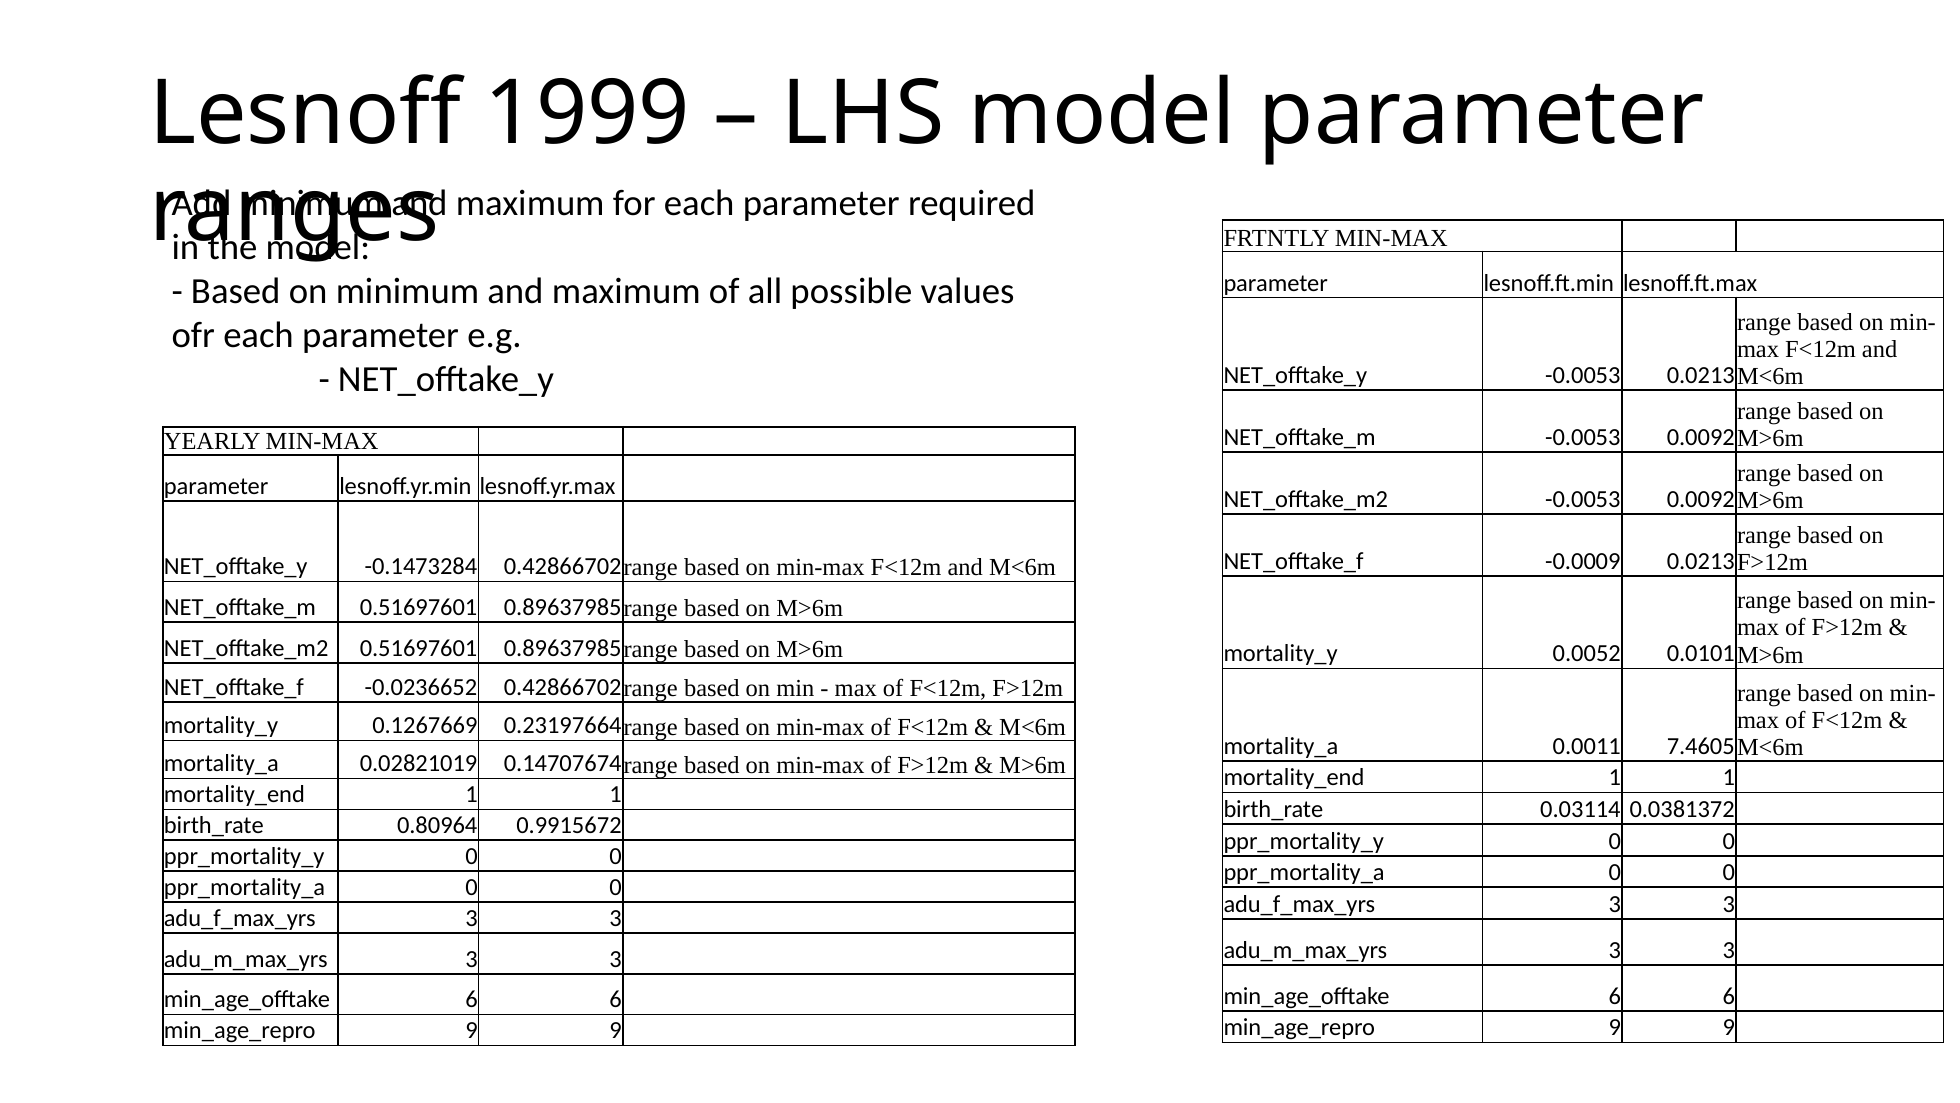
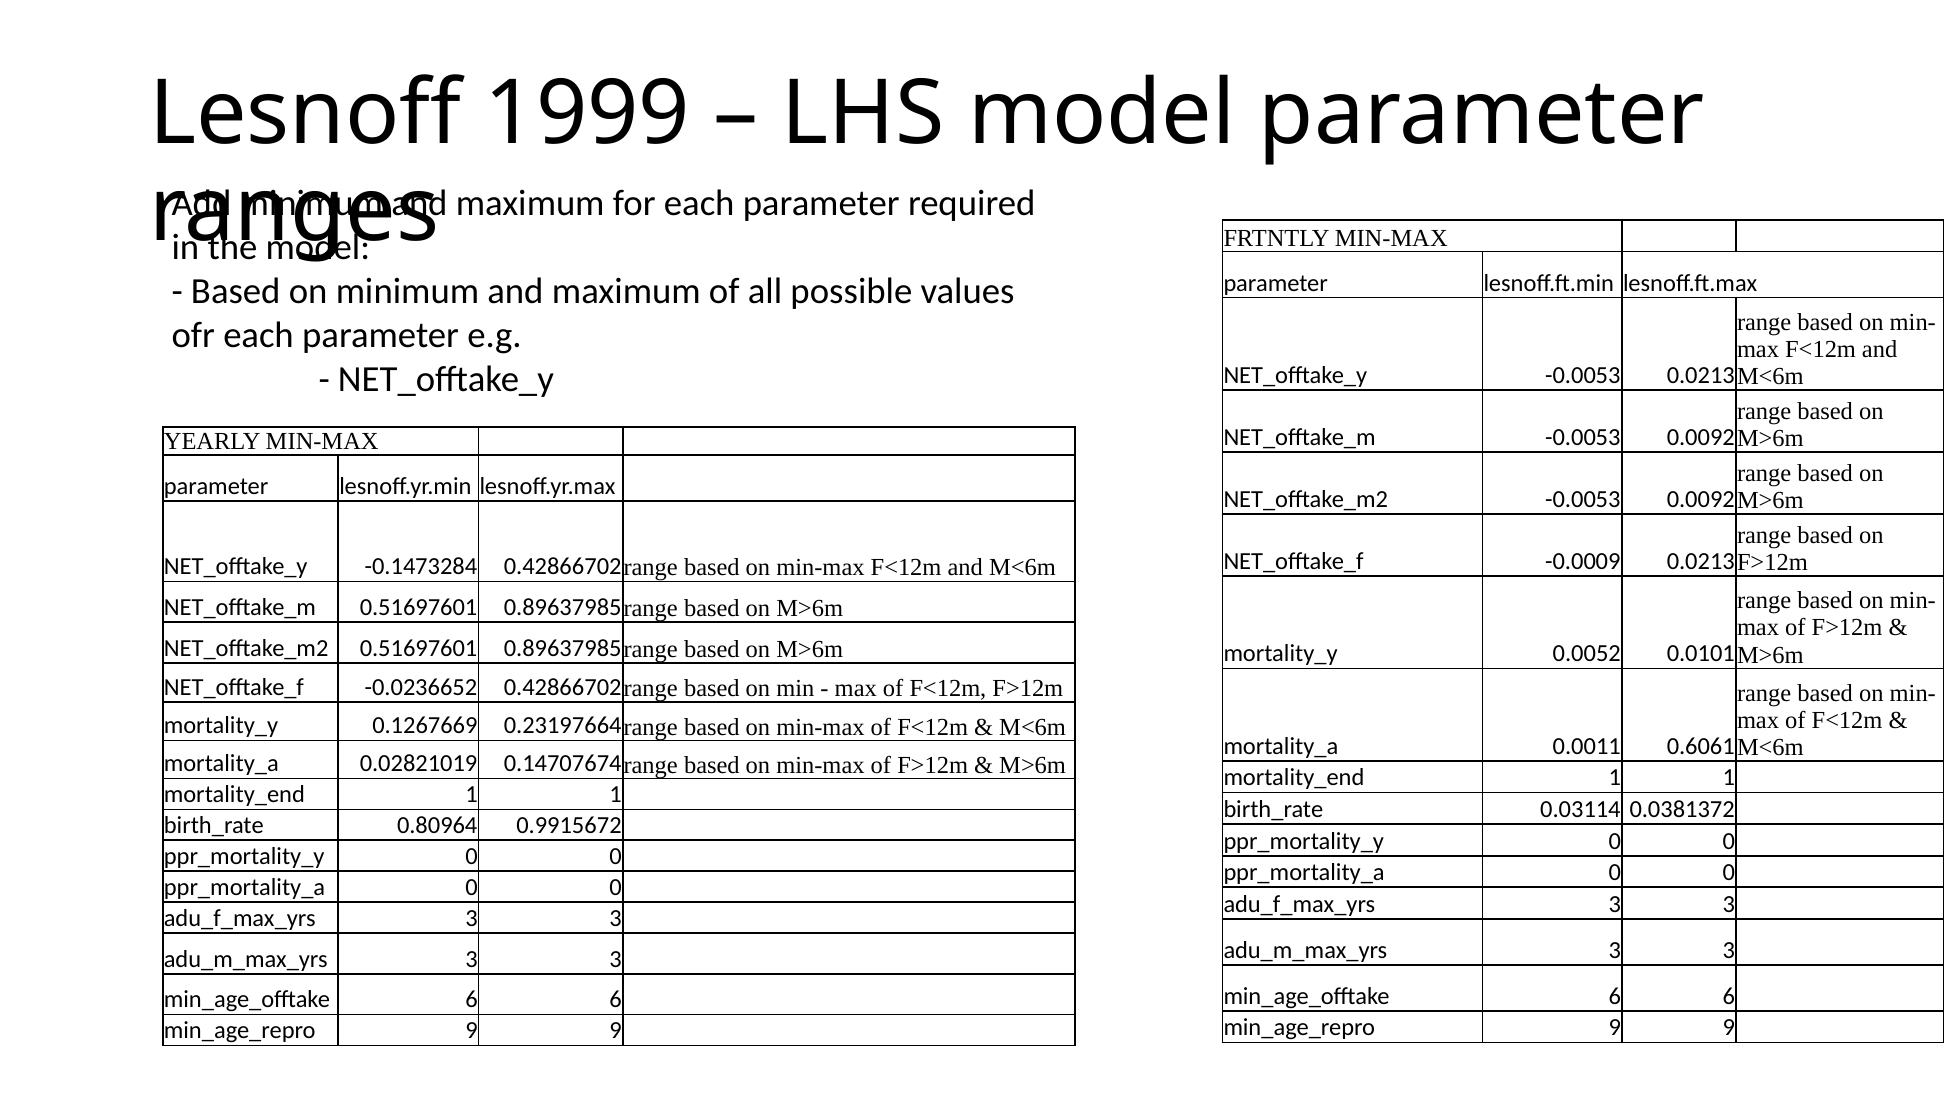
7.4605: 7.4605 -> 0.6061 (1701, 746)
